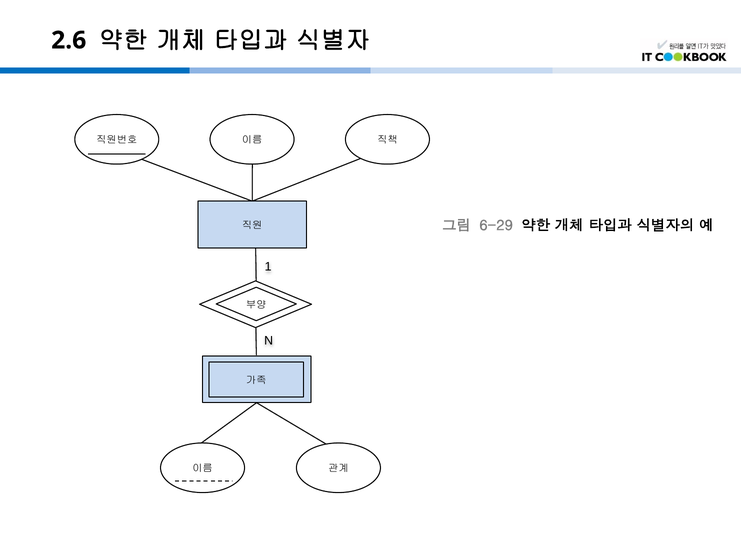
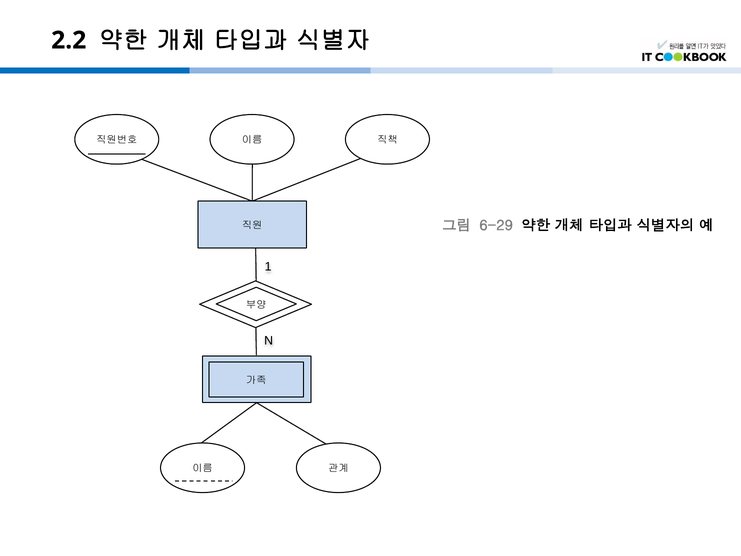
2.6: 2.6 -> 2.2 (69, 40)
